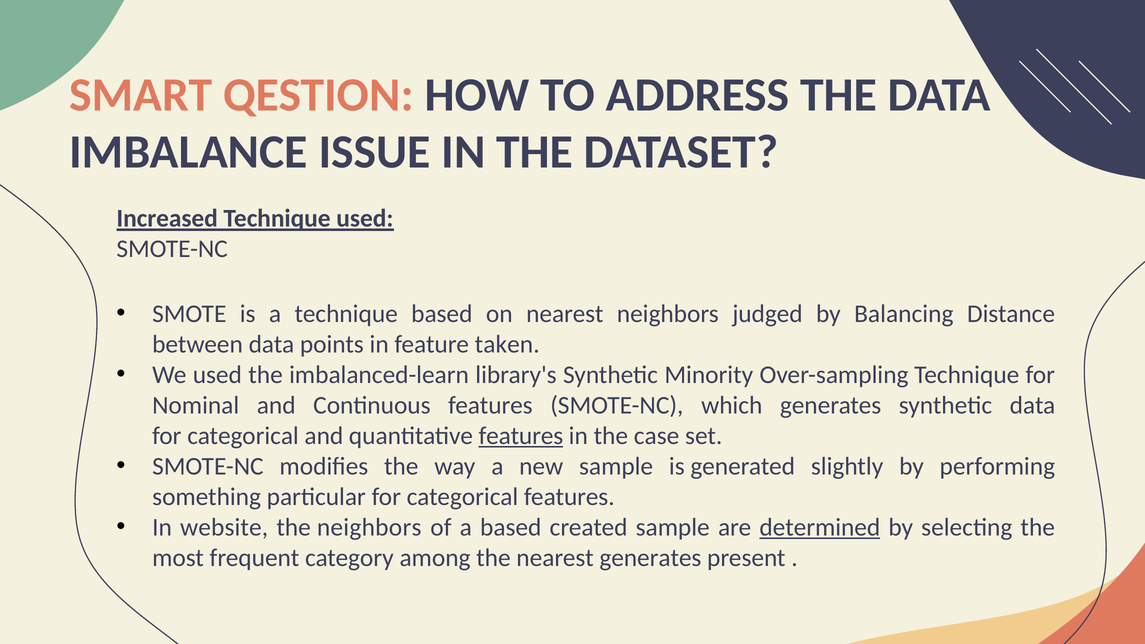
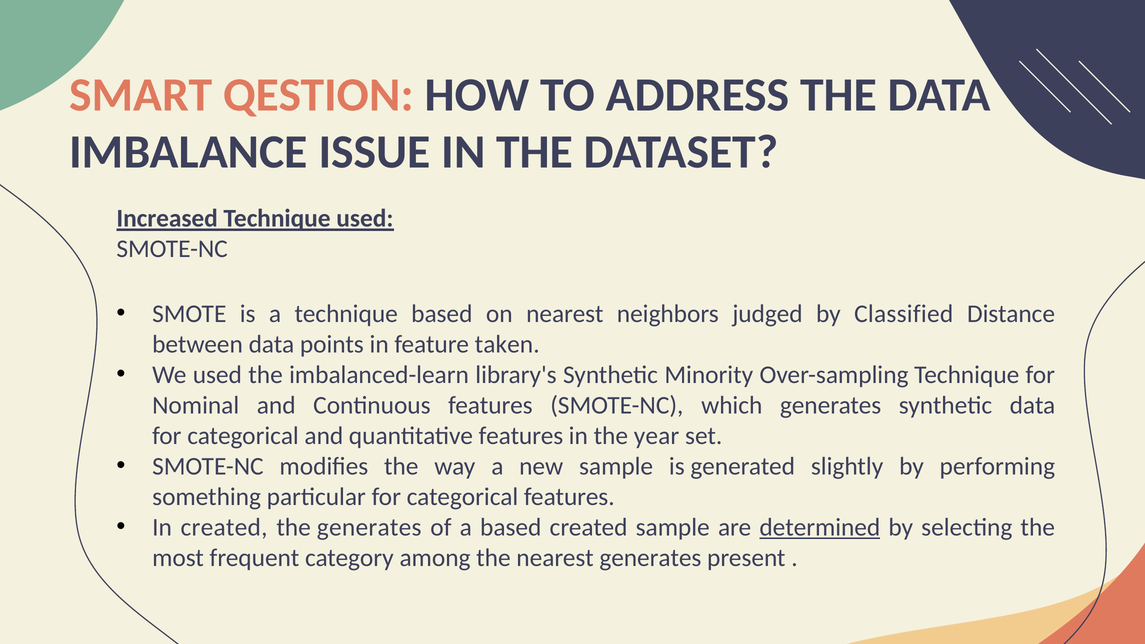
Balancing: Balancing -> Classified (904, 314)
features underline: present -> none (521, 436)
case: case -> year (657, 436)
In website: website -> created (224, 528)
the neighbors: neighbors -> generates (369, 528)
